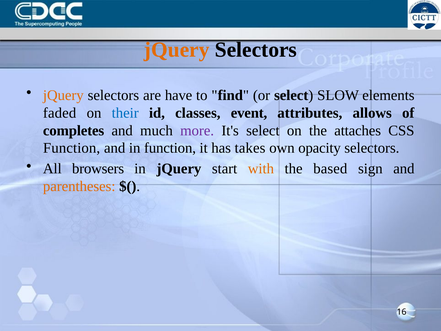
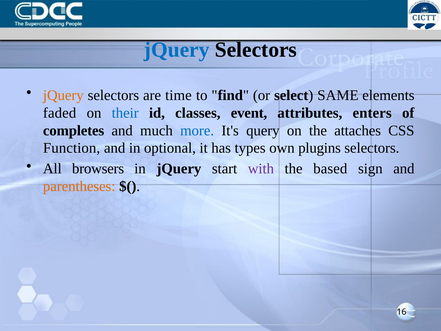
jQuery colour: orange -> blue (177, 50)
have: have -> time (178, 95)
SLOW: SLOW -> SAME (338, 95)
allows: allows -> enters (372, 113)
more colour: purple -> blue (197, 130)
It's select: select -> query (263, 130)
in function: function -> optional (170, 148)
takes: takes -> types (250, 148)
opacity: opacity -> plugins (320, 148)
with colour: orange -> purple (261, 169)
